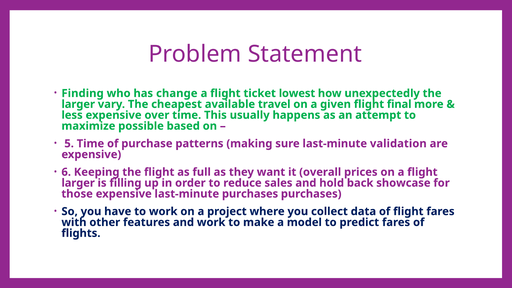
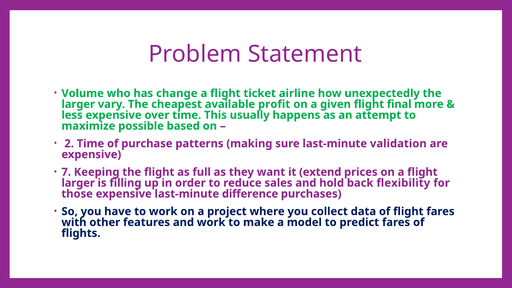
Finding: Finding -> Volume (83, 93)
lowest: lowest -> airline (297, 93)
travel: travel -> profit (274, 104)
5: 5 -> 2 (69, 144)
6: 6 -> 7 (66, 172)
overall: overall -> extend (320, 172)
showcase: showcase -> flexibility (403, 183)
last-minute purchases: purchases -> difference (250, 194)
